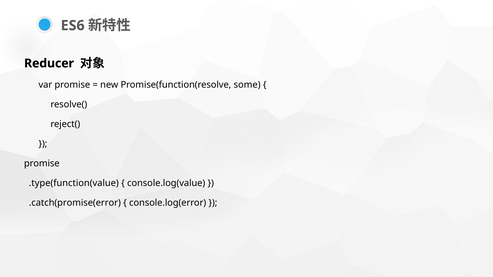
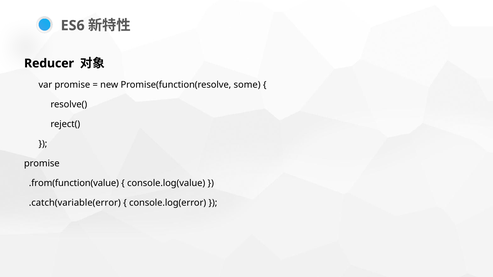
.type(function(value: .type(function(value -> .from(function(value (74, 183)
.catch(promise(error: .catch(promise(error -> .catch(variable(error (75, 203)
